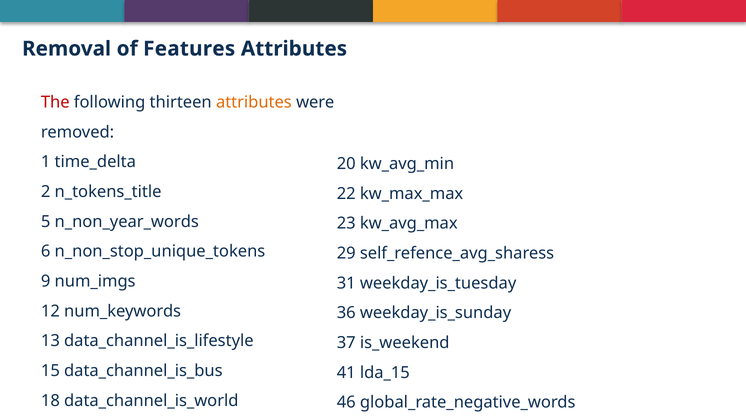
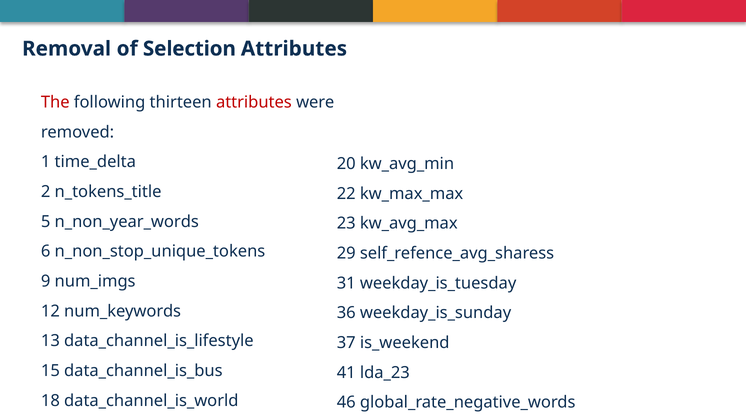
Features: Features -> Selection (189, 49)
attributes colour: orange -> red (254, 102)
lda_15: lda_15 -> lda_23 (385, 372)
